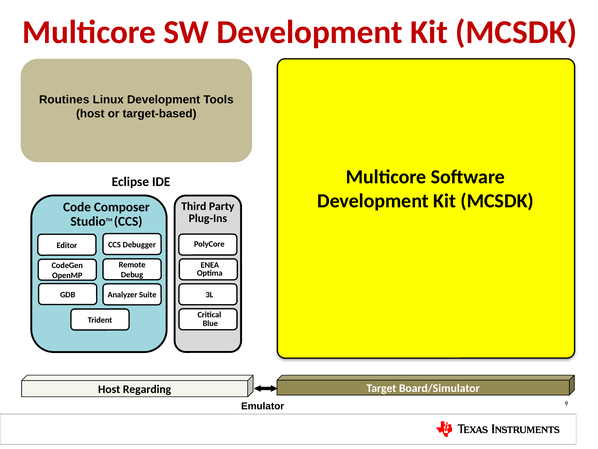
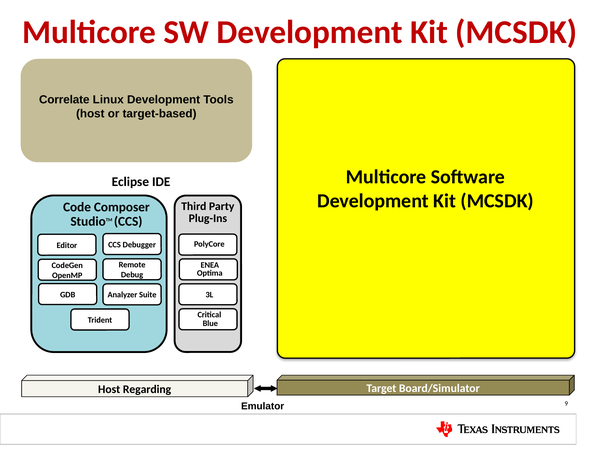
Routines: Routines -> Correlate (64, 100)
